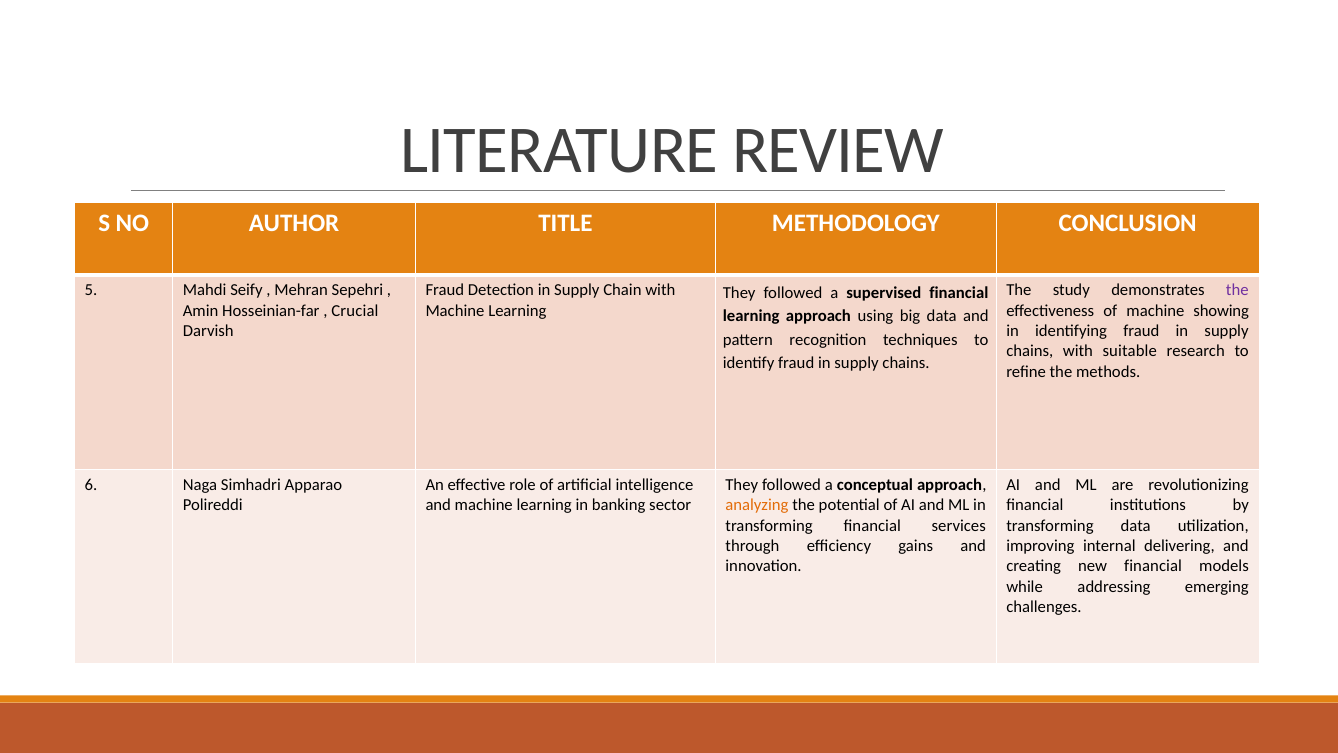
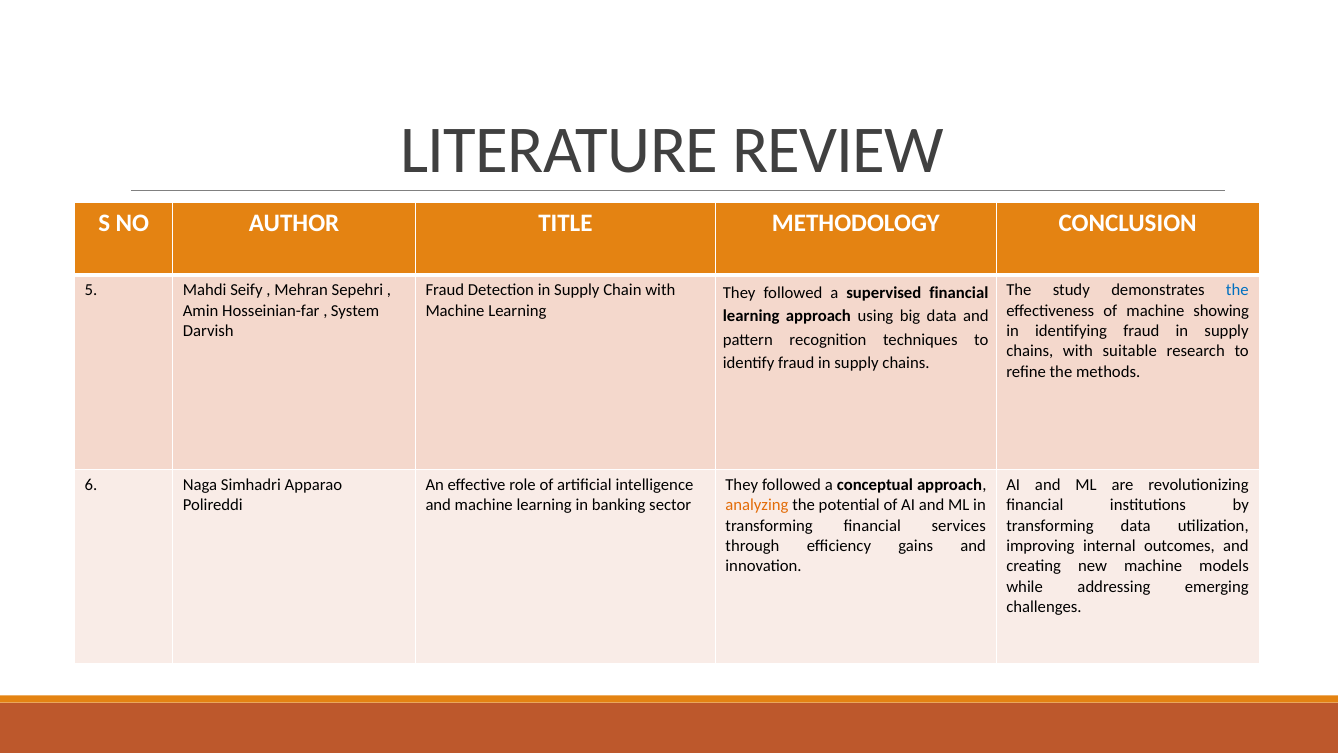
the colour: purple -> blue (1237, 290)
Crucial: Crucial -> System (355, 310)
delivering: delivering -> outcomes (1179, 546)
new financial: financial -> machine (1153, 566)
